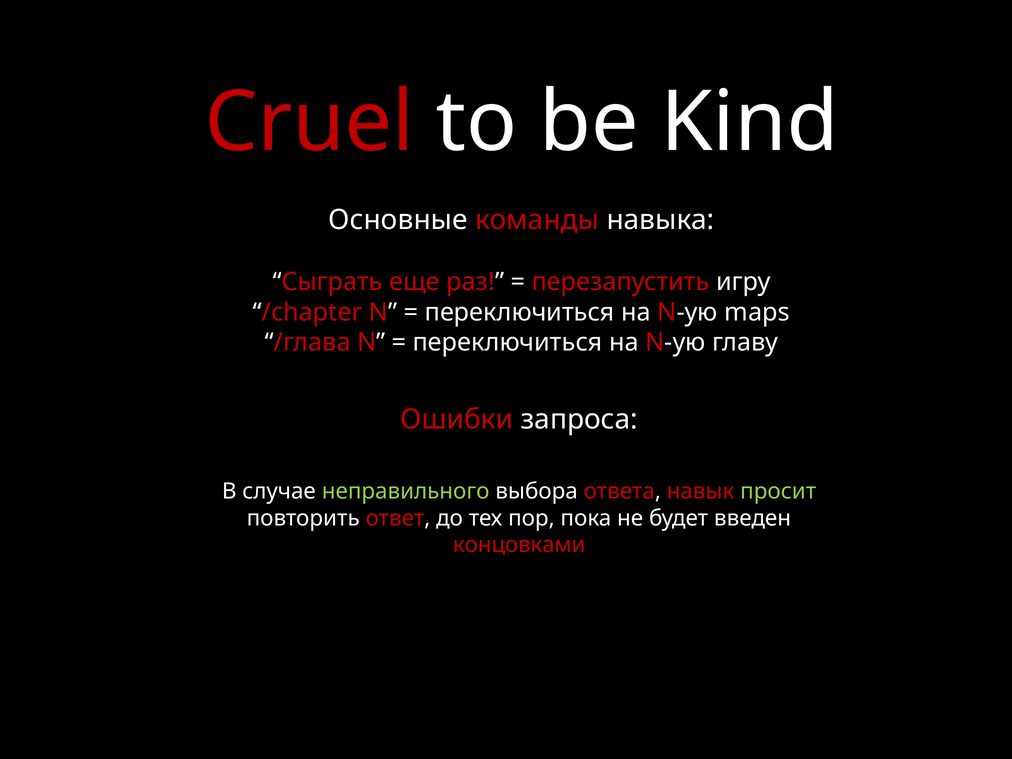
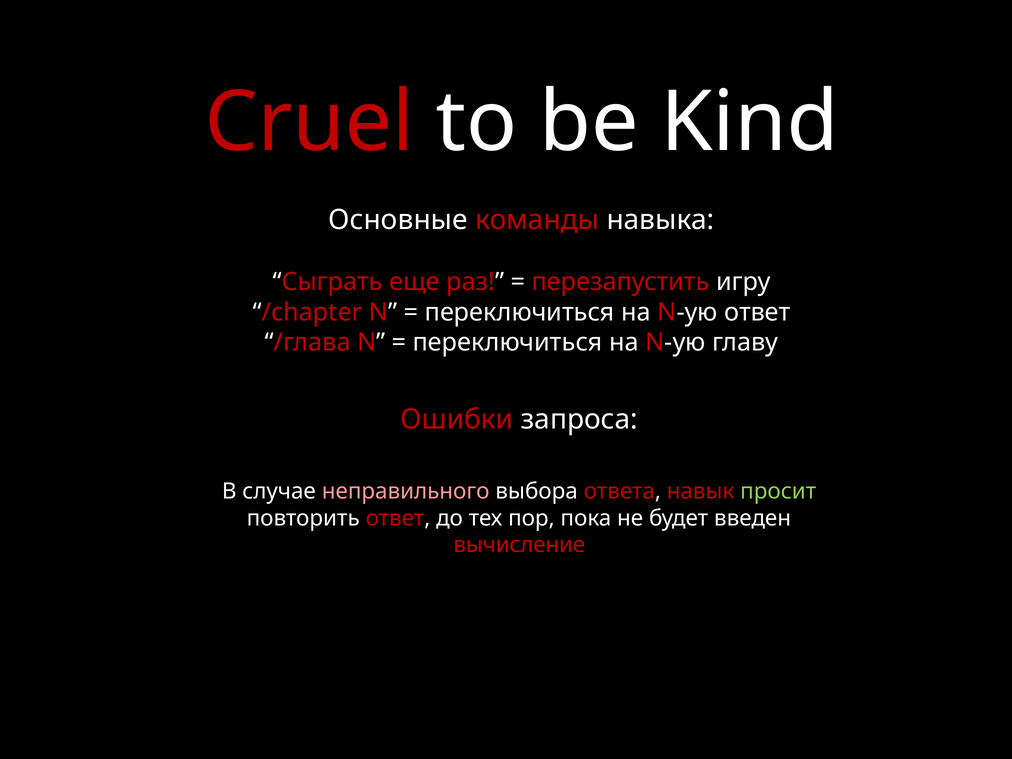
N-ую maps: maps -> ответ (757, 312)
неправильного colour: light green -> pink (406, 491)
концовками: концовками -> вычисление (519, 545)
